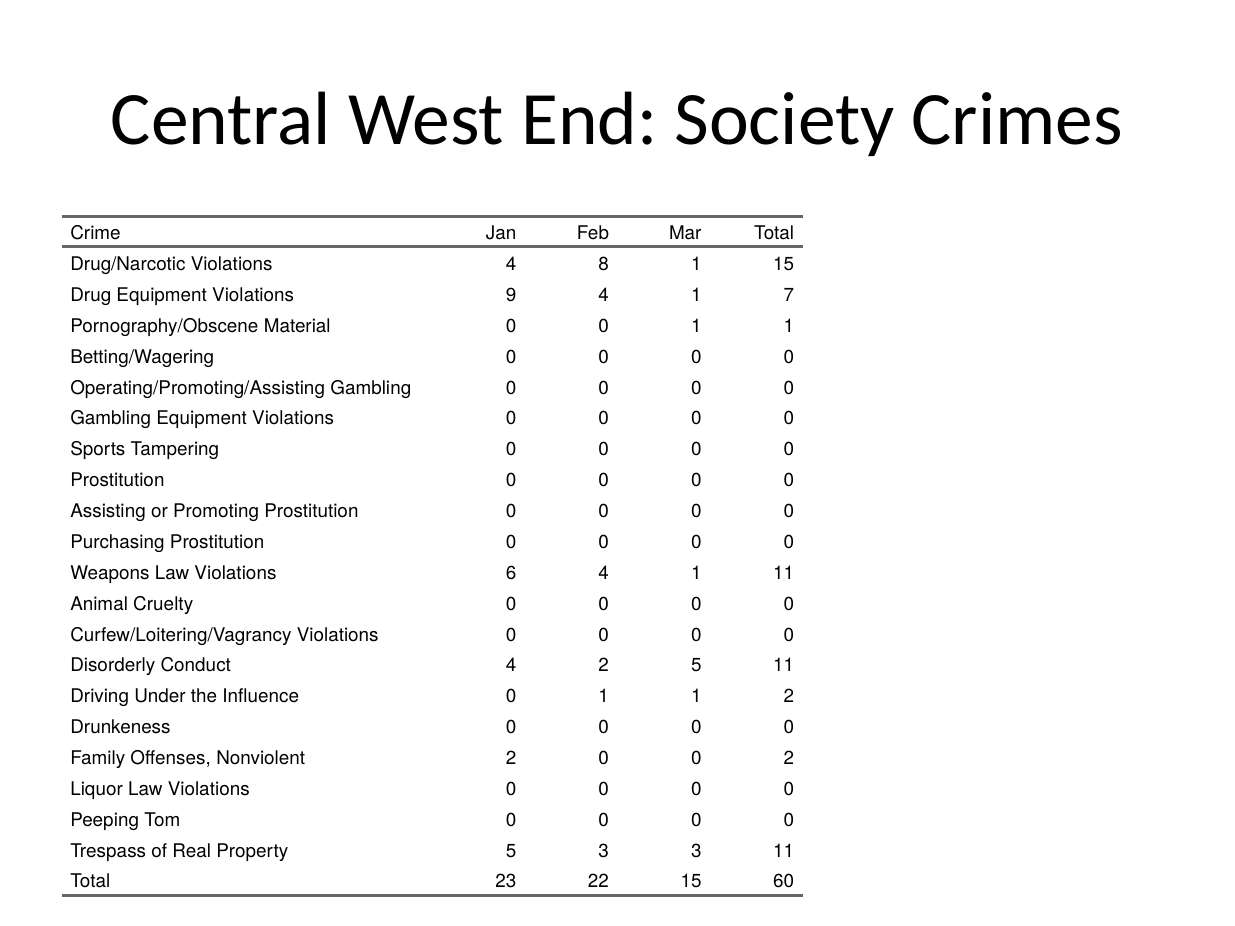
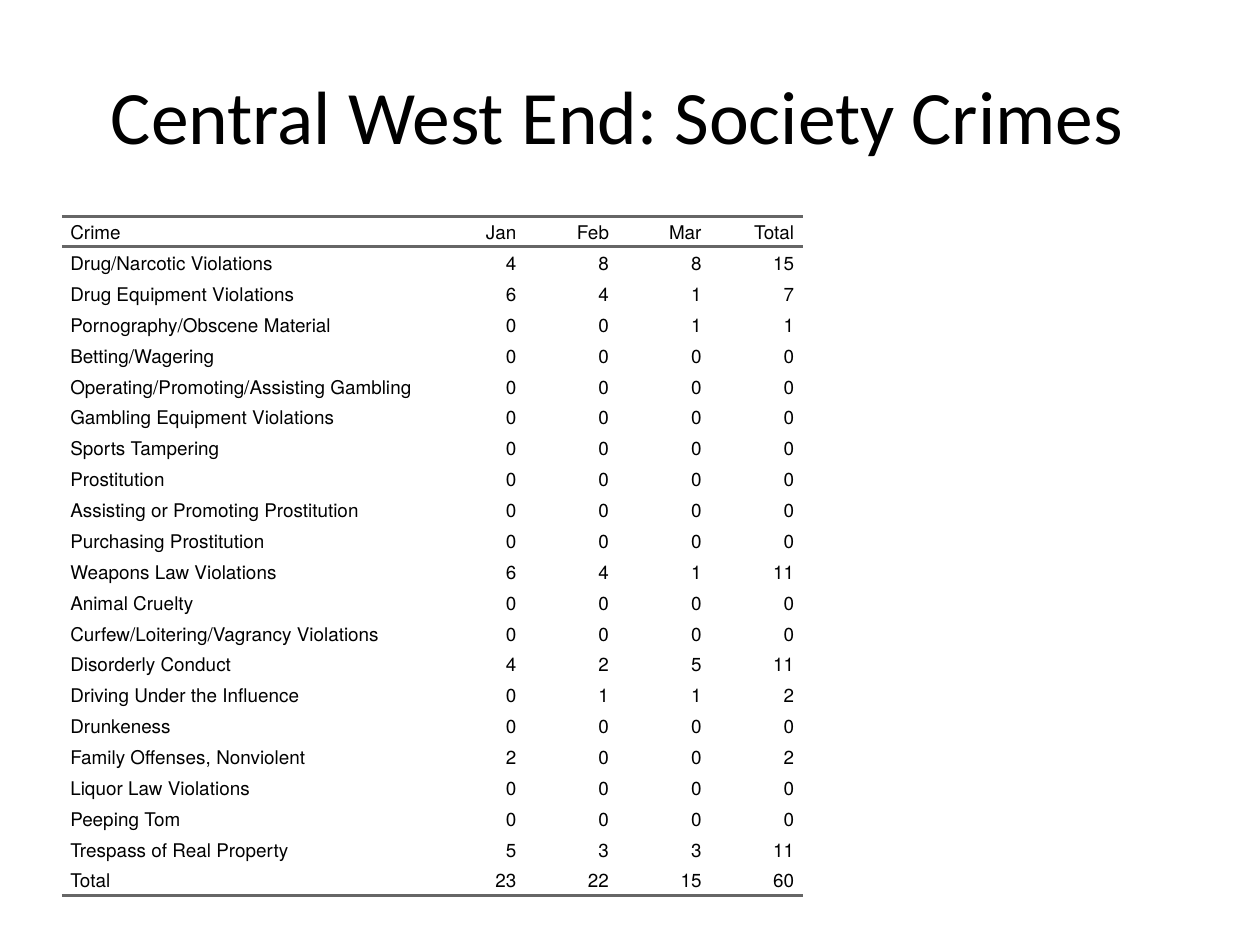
8 1: 1 -> 8 (696, 264)
Equipment Violations 9: 9 -> 6 (511, 295)
